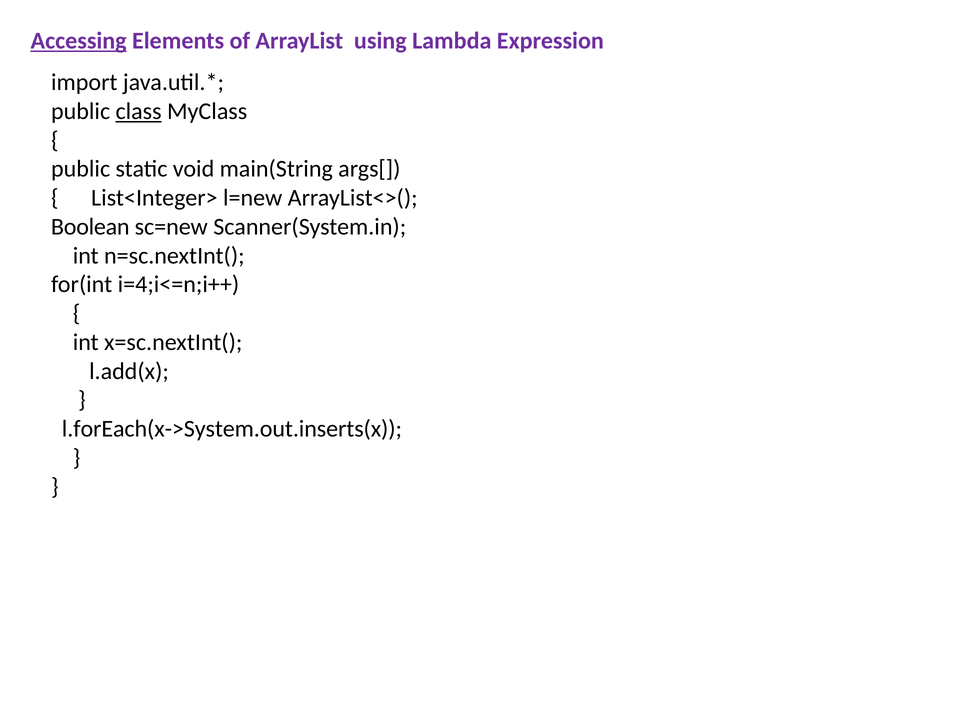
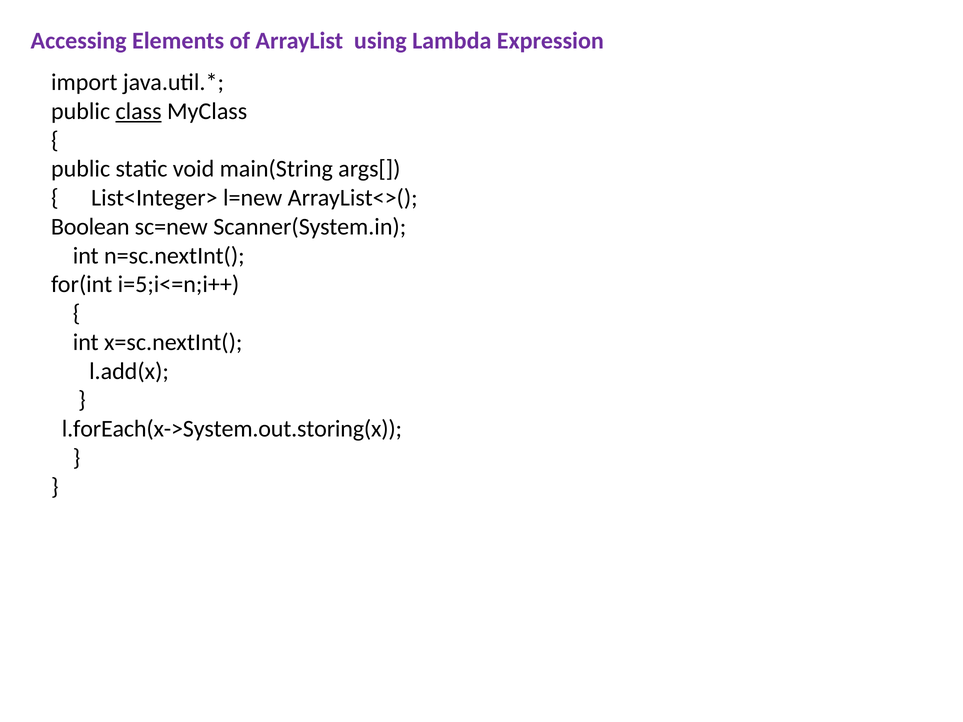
Accessing underline: present -> none (79, 41)
i=4;i<=n;i++: i=4;i<=n;i++ -> i=5;i<=n;i++ (178, 285)
l.forEach(x->System.out.inserts(x: l.forEach(x->System.out.inserts(x -> l.forEach(x->System.out.storing(x (232, 429)
